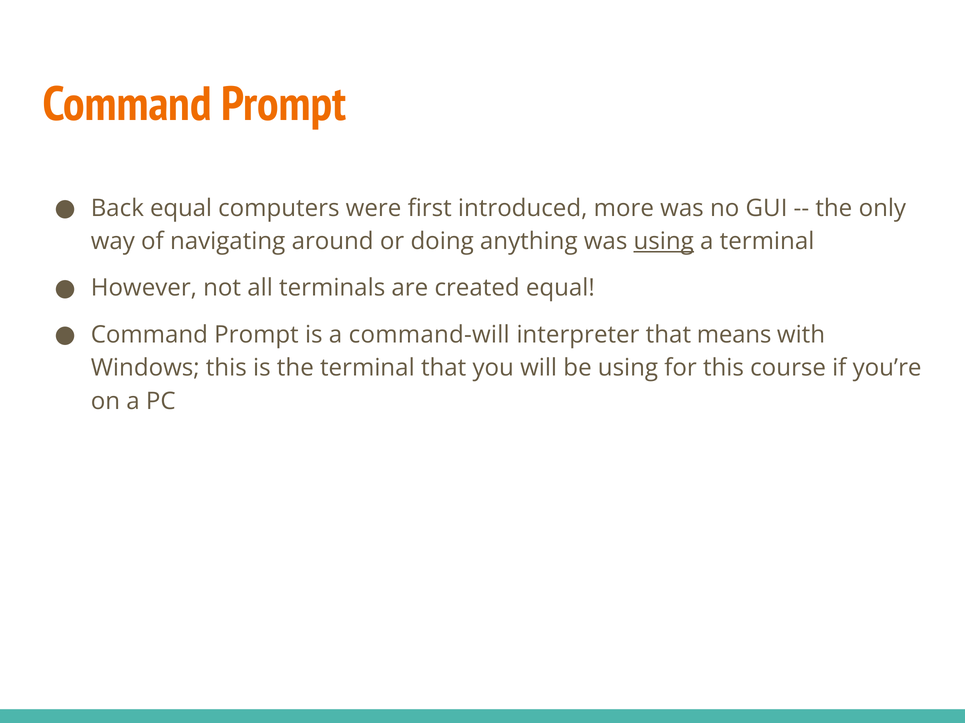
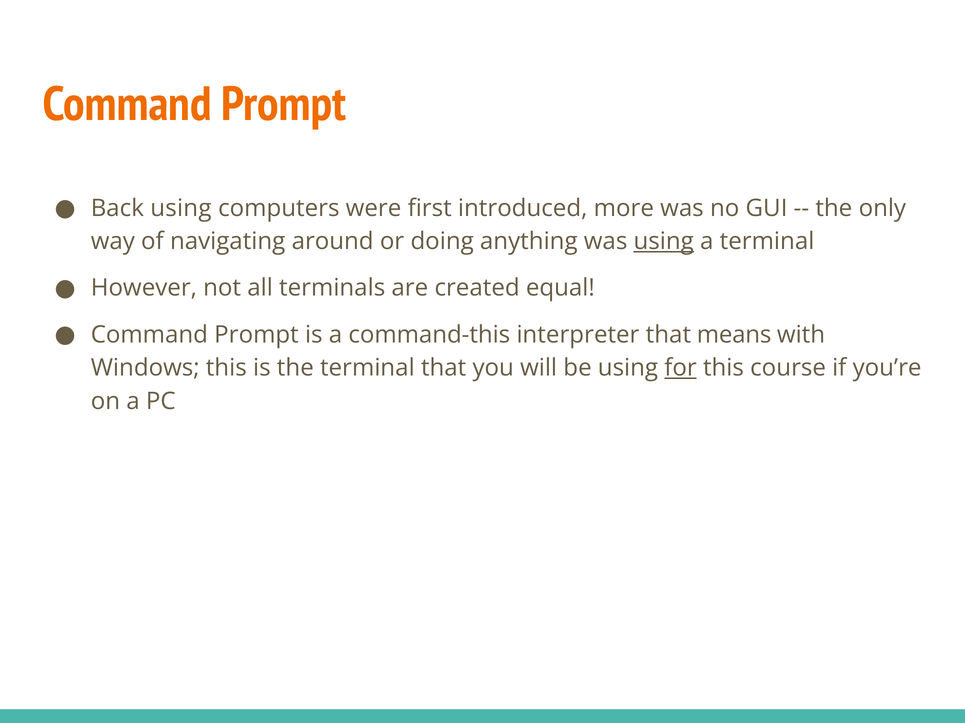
Back equal: equal -> using (181, 208)
command-will: command-will -> command-this (429, 335)
for underline: none -> present (681, 368)
